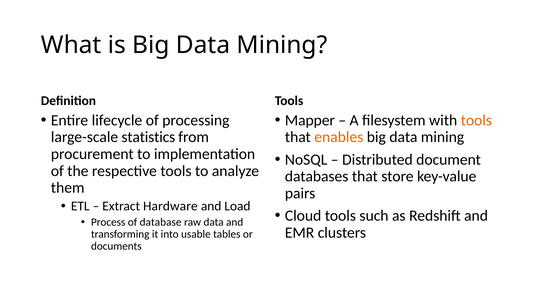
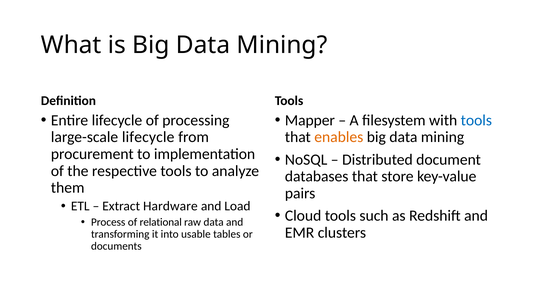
tools colour: orange -> blue (476, 120)
large-scale statistics: statistics -> lifecycle (148, 137)
database: database -> relational (161, 222)
